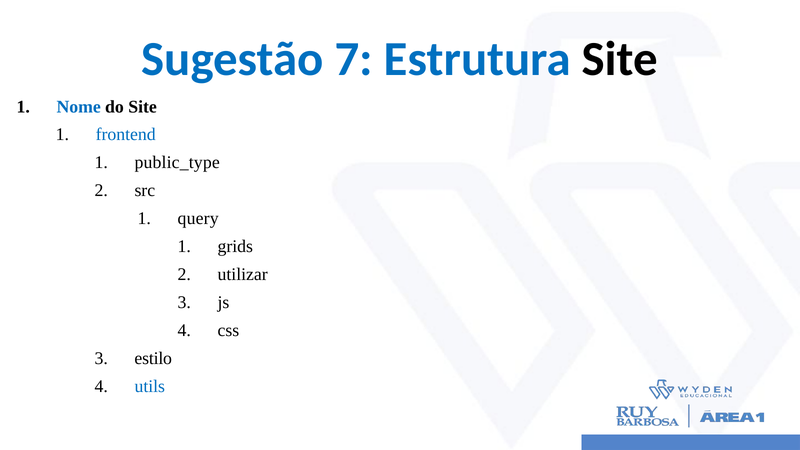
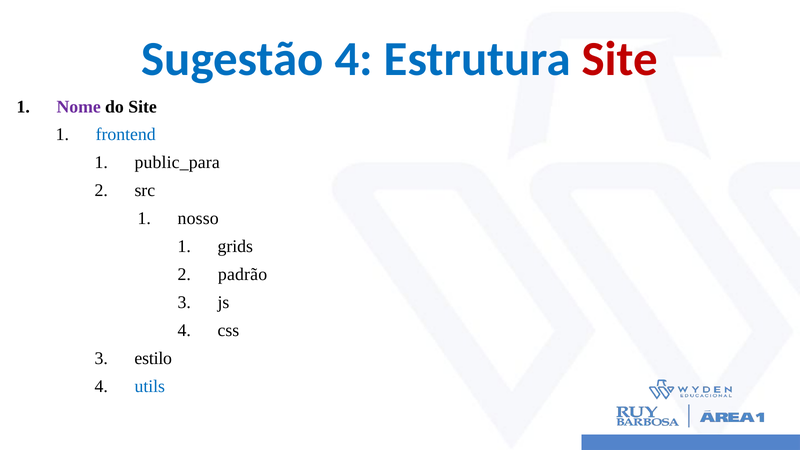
Sugestão 7: 7 -> 4 (354, 59)
Site colour: black -> red (620, 59)
Nome colour: blue -> purple (79, 107)
public_type: public_type -> public_para (177, 163)
query: query -> nosso (198, 219)
utilizar: utilizar -> padrão (243, 275)
